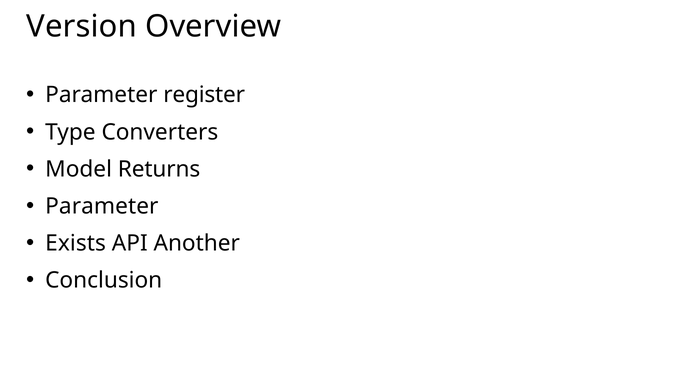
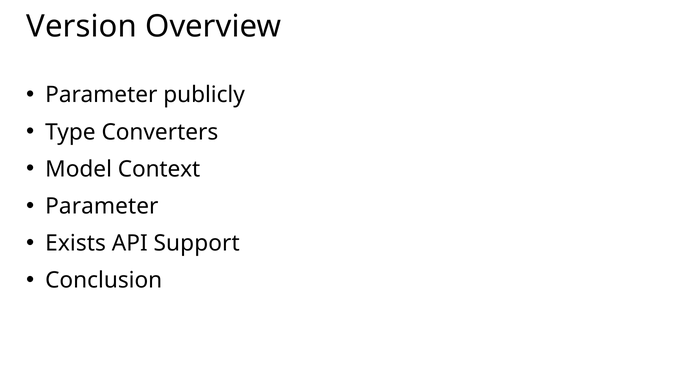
register: register -> publicly (204, 95)
Returns: Returns -> Context (159, 169)
Another: Another -> Support (197, 243)
